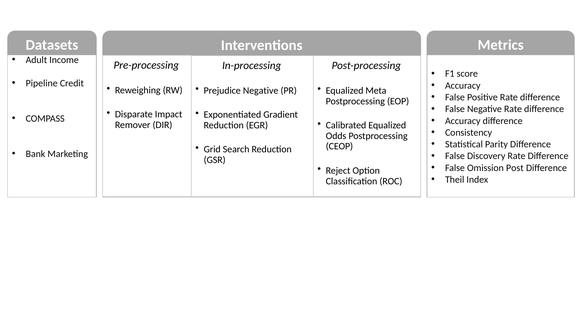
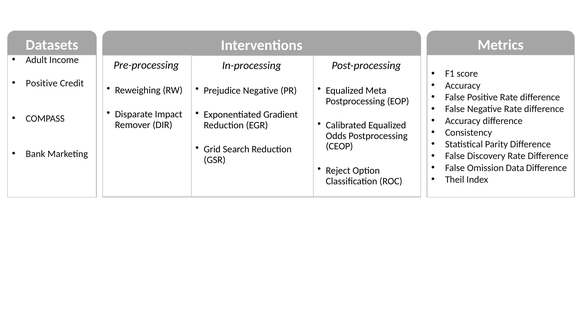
Pipeline: Pipeline -> Positive (42, 83)
Post: Post -> Data (515, 168)
